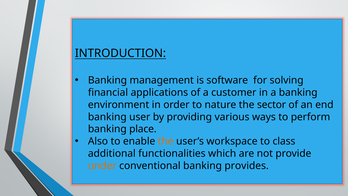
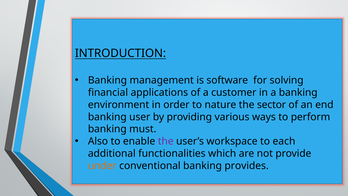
place: place -> must (143, 129)
the colour: orange -> purple (166, 141)
class: class -> each (284, 141)
